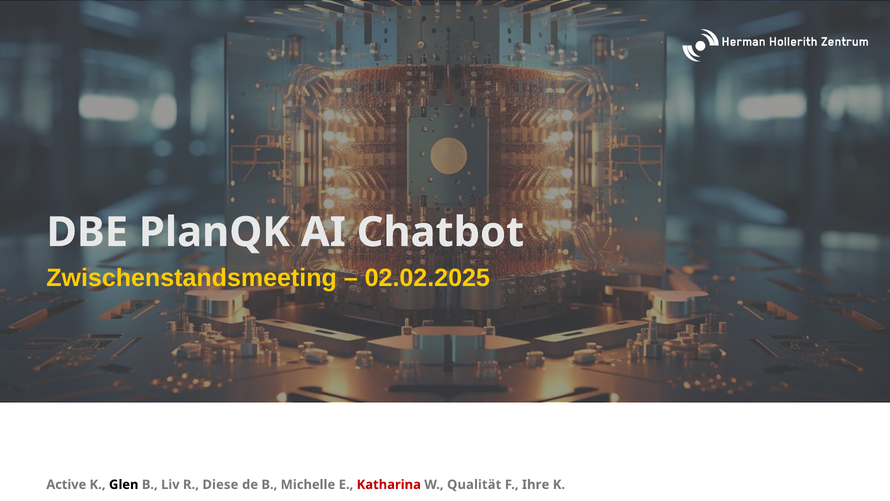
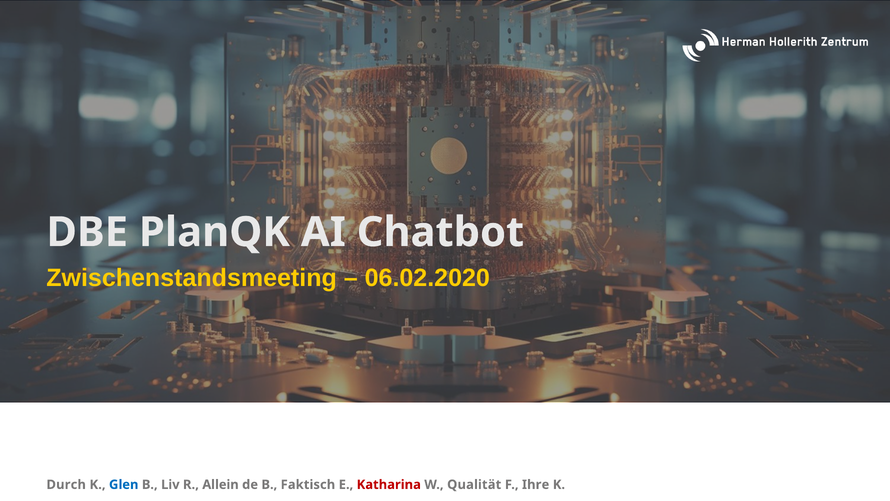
02.02.2025: 02.02.2025 -> 06.02.2020 (427, 278)
Active: Active -> Durch (66, 484)
Glen colour: black -> blue (124, 484)
Diese: Diese -> Allein (220, 484)
Michelle: Michelle -> Faktisch (308, 484)
